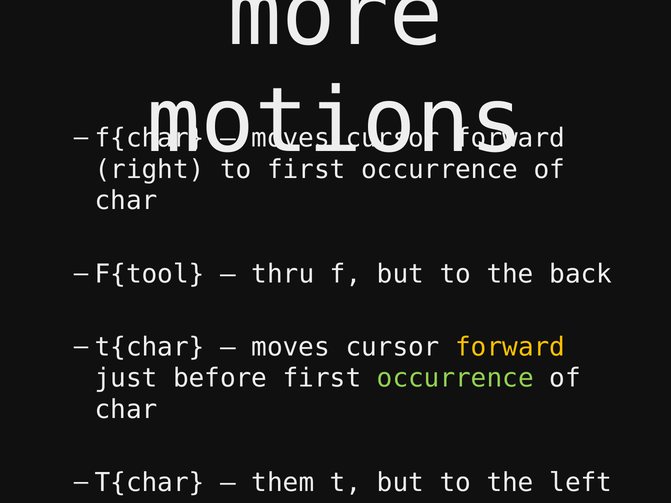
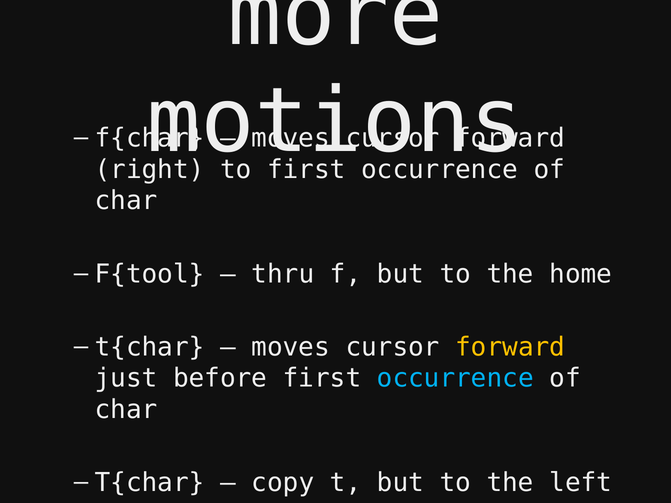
back: back -> home (581, 274)
occurrence colour: light green -> light blue (455, 379)
them: them -> copy (283, 483)
